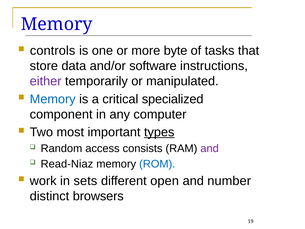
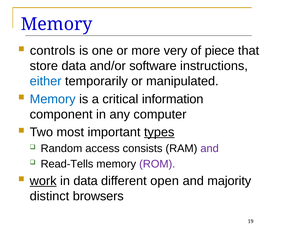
byte: byte -> very (176, 51)
tasks: tasks -> piece (220, 51)
either colour: purple -> blue (46, 81)
specialized: specialized -> information (173, 99)
Read-Niaz: Read-Niaz -> Read-Tells (67, 164)
ROM colour: blue -> purple (157, 164)
work underline: none -> present (43, 181)
in sets: sets -> data (86, 181)
number: number -> majority (229, 181)
